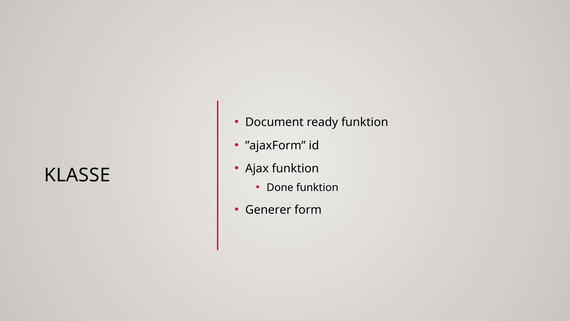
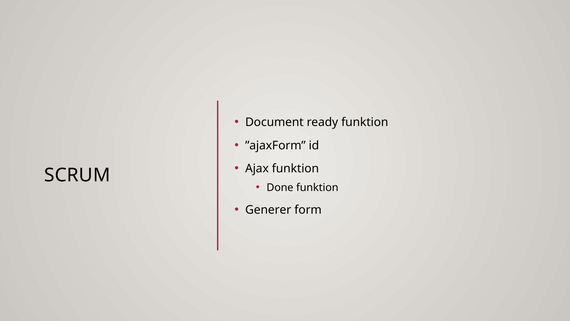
KLASSE: KLASSE -> SCRUM (77, 175)
